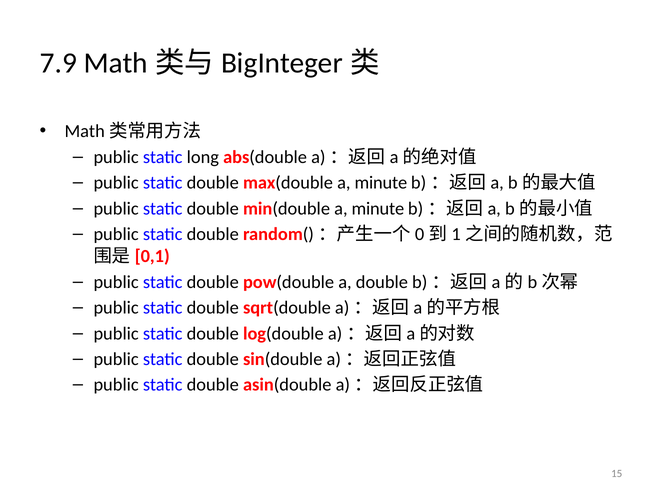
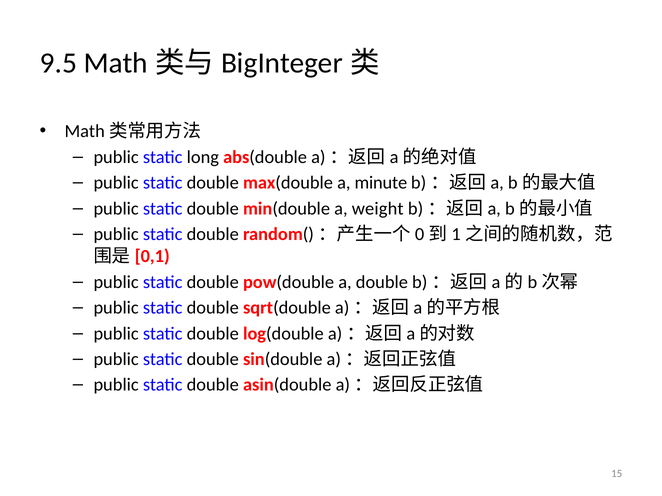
7.9: 7.9 -> 9.5 (58, 63)
min(double a minute: minute -> weight (378, 209)
